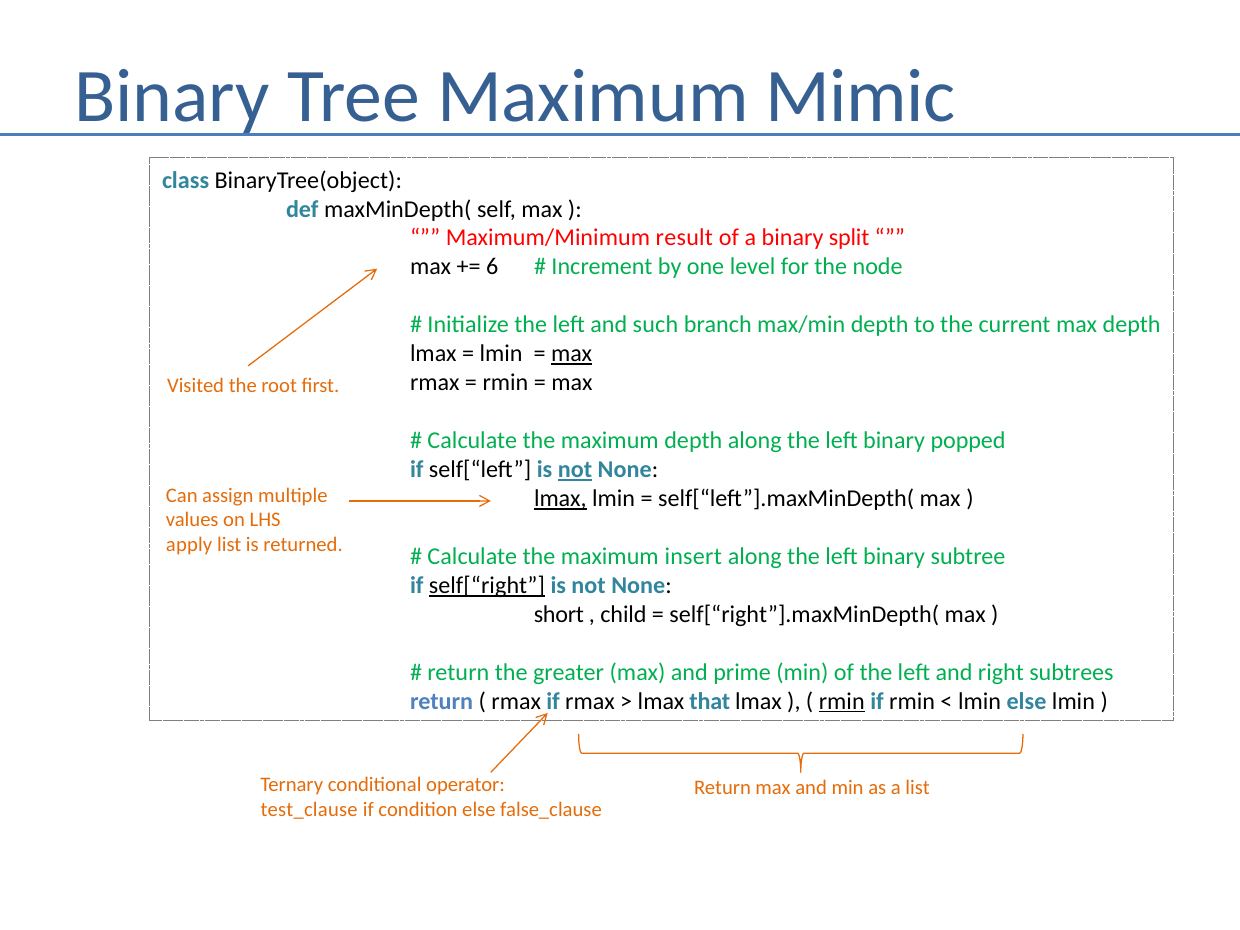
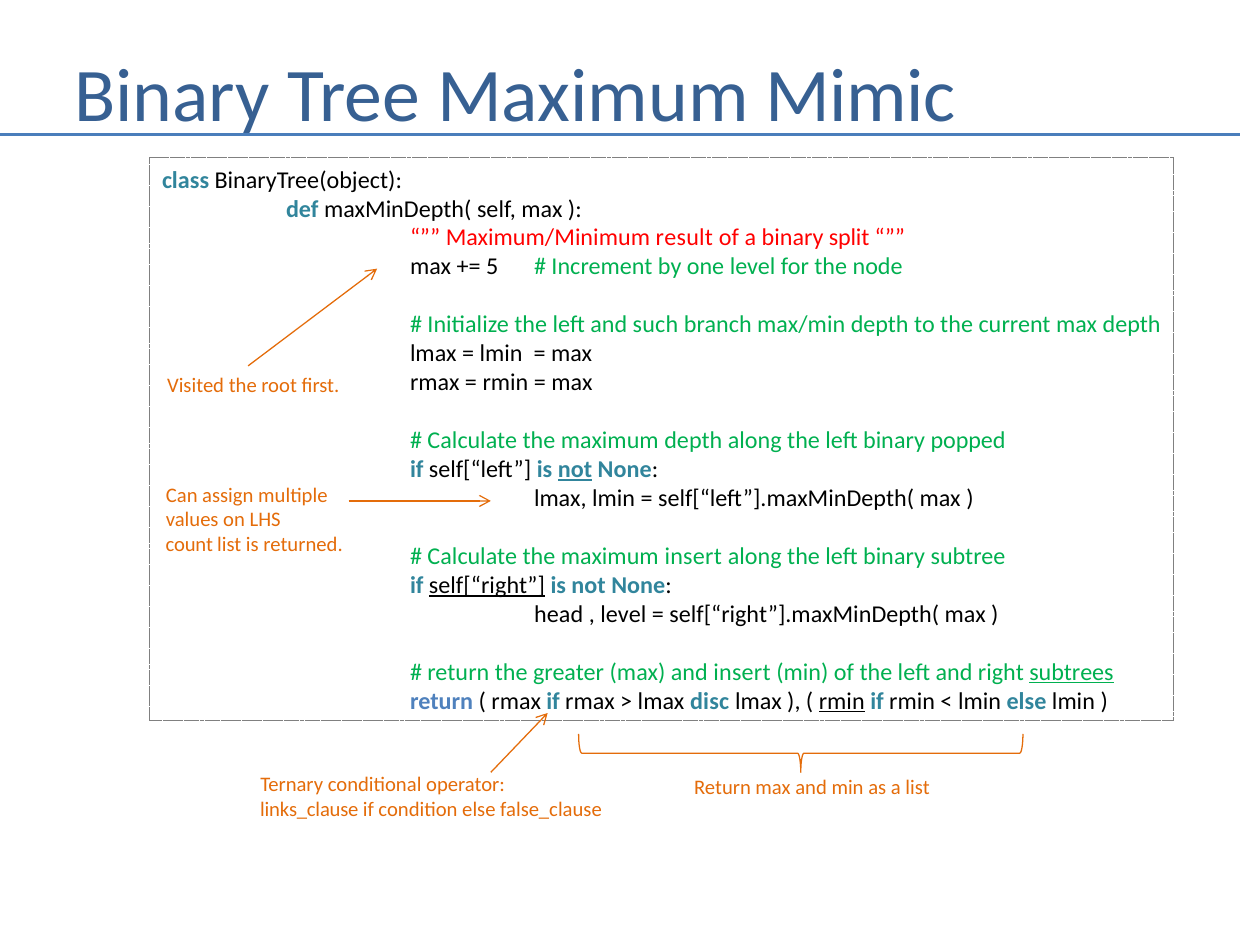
6: 6 -> 5 (492, 267)
max underline: present -> none (572, 354)
lmax underline: present -> none (560, 499)
apply: apply -> count (189, 545)
short: short -> head (559, 614)
child: child -> level (623, 614)
and prime: prime -> insert (742, 672)
subtrees underline: none -> present (1071, 672)
that: that -> disc (710, 701)
test_clause: test_clause -> links_clause (309, 809)
